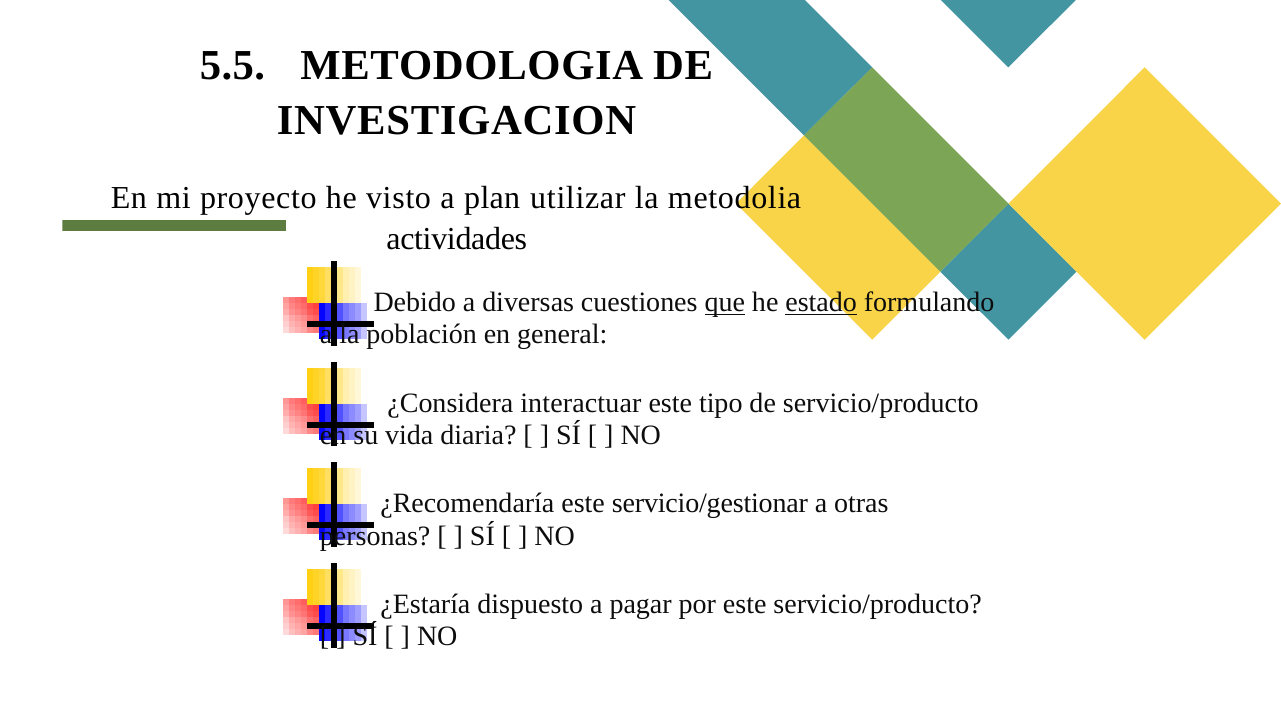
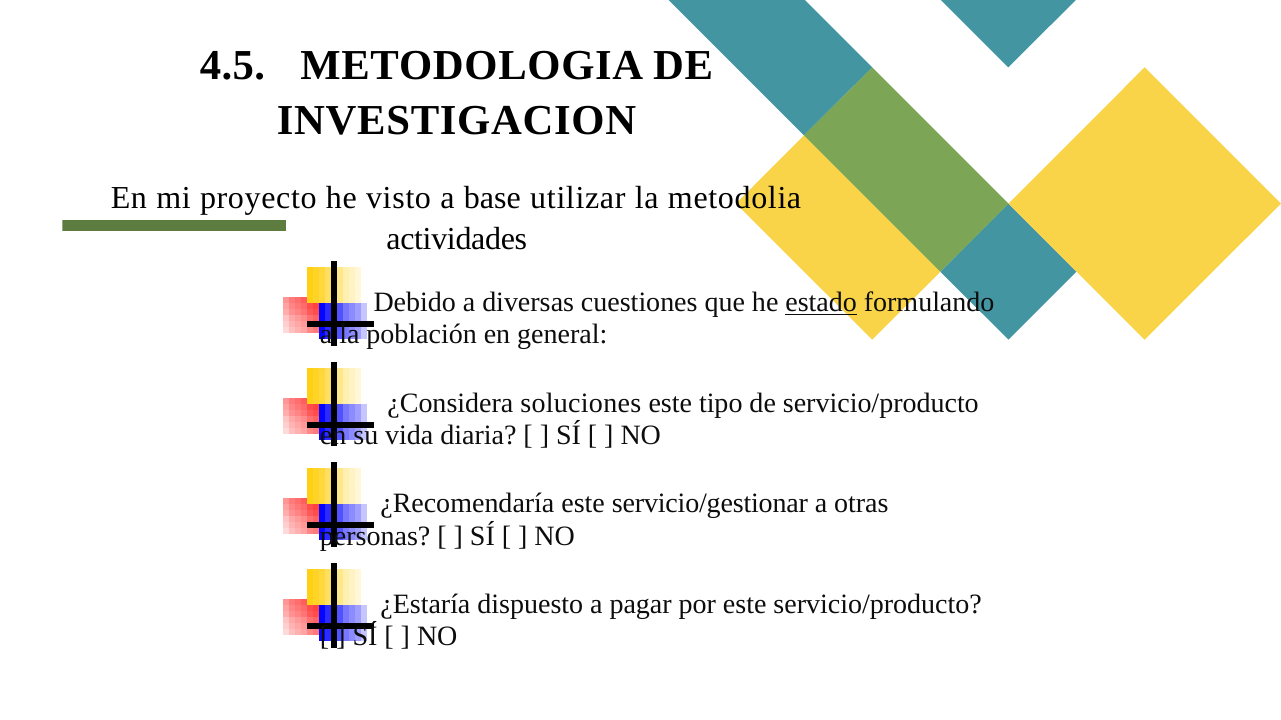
5.5: 5.5 -> 4.5 (232, 65)
plan: plan -> base (492, 198)
que underline: present -> none (725, 303)
interactuar: interactuar -> soluciones (581, 403)
